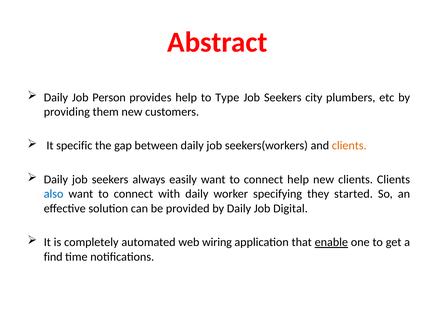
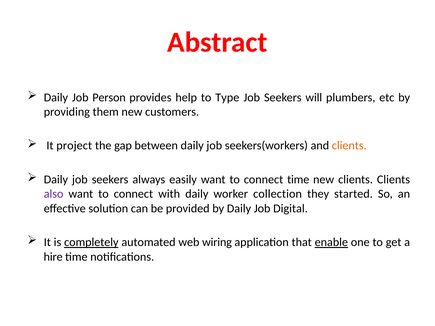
city: city -> will (314, 97)
specific: specific -> project (74, 146)
connect help: help -> time (298, 180)
also colour: blue -> purple (54, 194)
specifying: specifying -> collection (278, 194)
completely underline: none -> present (91, 242)
find: find -> hire (53, 257)
